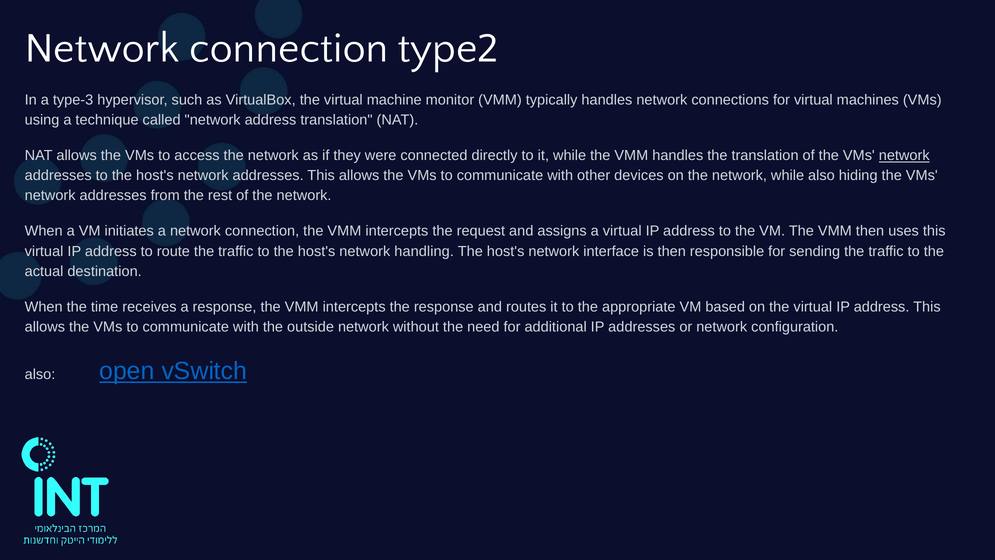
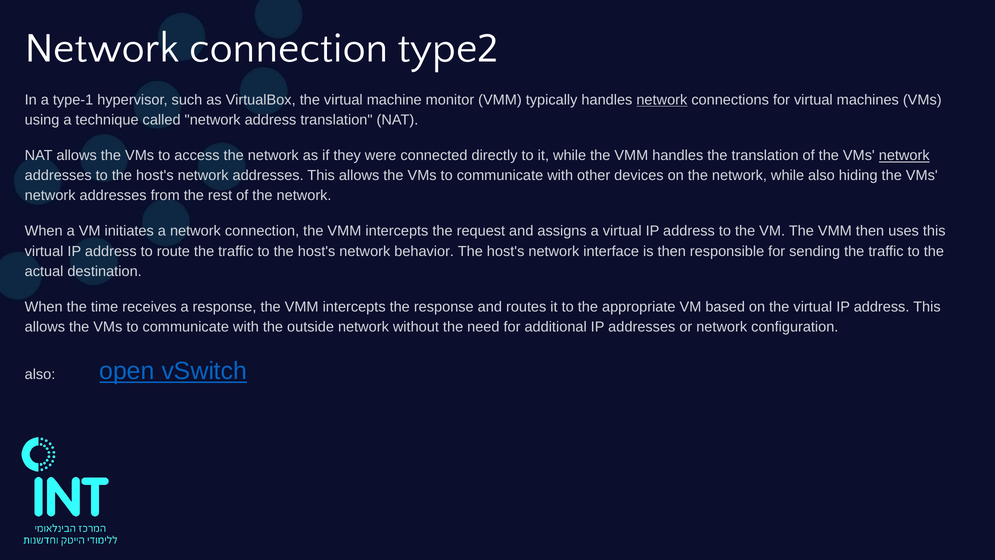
type-3: type-3 -> type-1 (73, 100)
network underline: none -> present (662, 100)
handling: handling -> behavior (424, 251)
